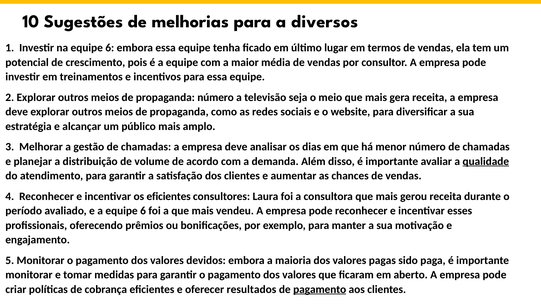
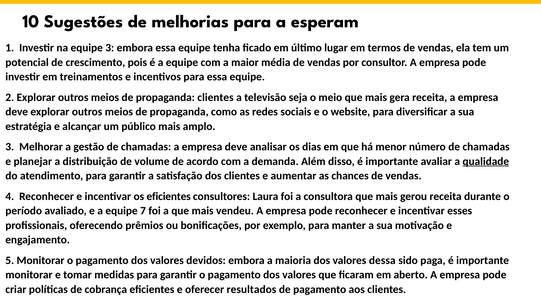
diversos: diversos -> esperam (325, 21)
na equipe 6: 6 -> 3 (110, 48)
propaganda número: número -> clientes (215, 97)
a equipe 6: 6 -> 7 (143, 210)
pagas: pagas -> dessa (382, 260)
pagamento underline: present -> none (320, 289)
